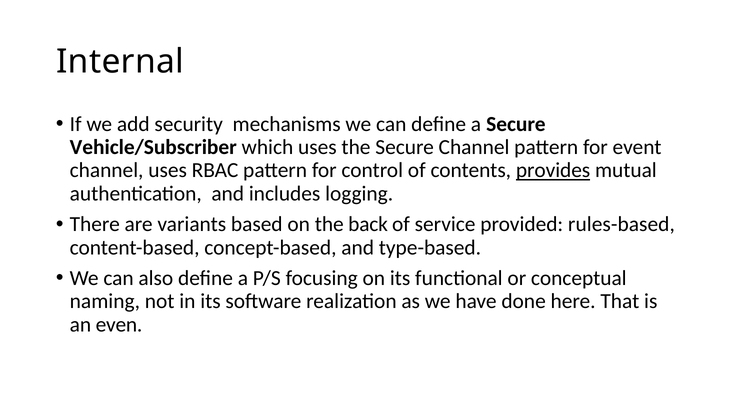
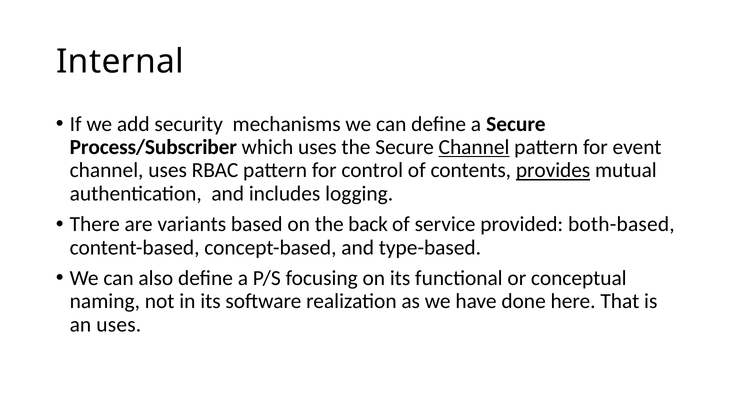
Vehicle/Subscriber: Vehicle/Subscriber -> Process/Subscriber (153, 147)
Channel underline: none -> present (474, 147)
rules-based: rules-based -> both-based (621, 224)
an even: even -> uses (119, 324)
